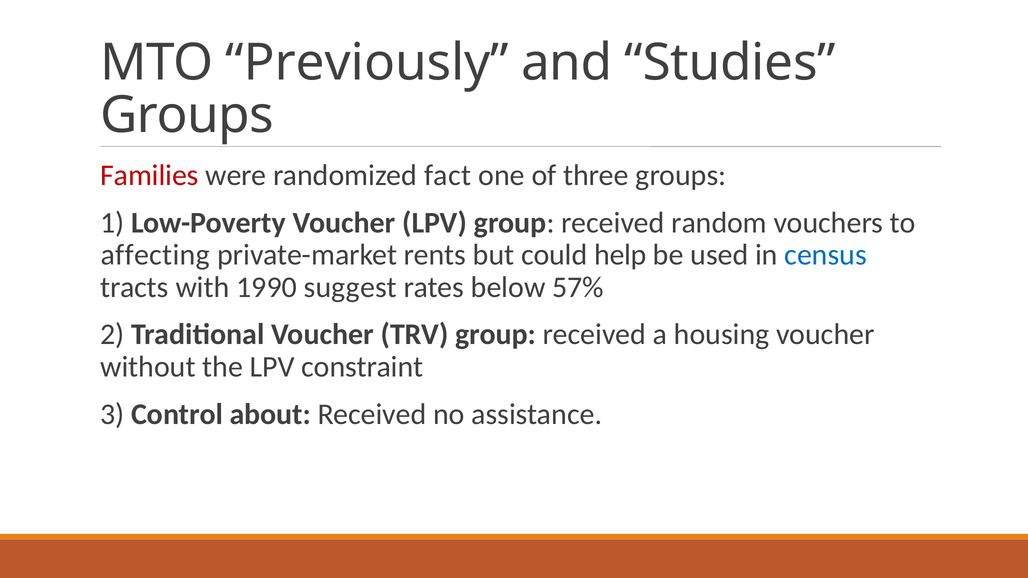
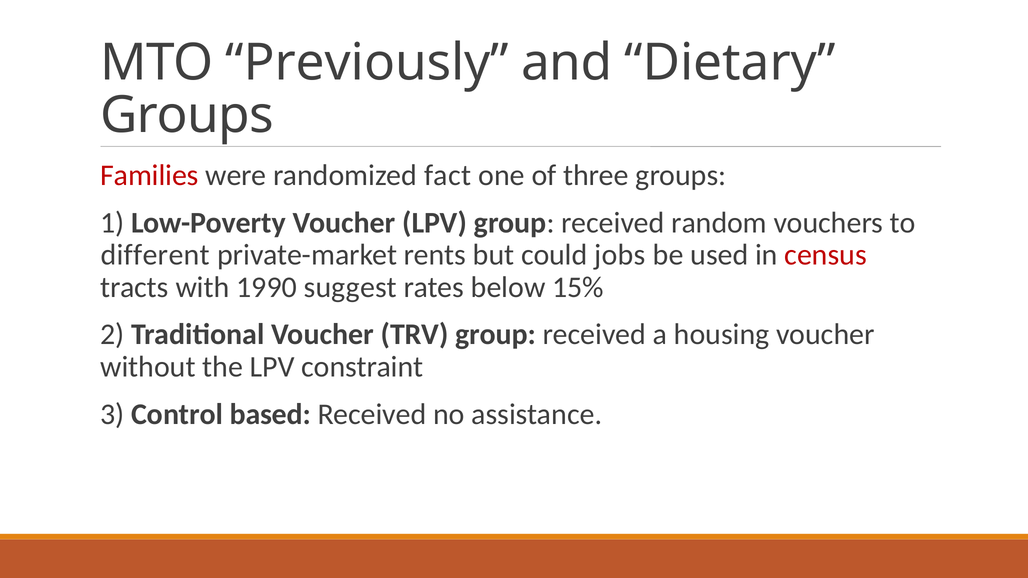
Studies: Studies -> Dietary (730, 63)
affecting: affecting -> different (155, 255)
help: help -> jobs (620, 255)
census colour: blue -> red (826, 255)
57%: 57% -> 15% (578, 287)
about: about -> based (270, 414)
